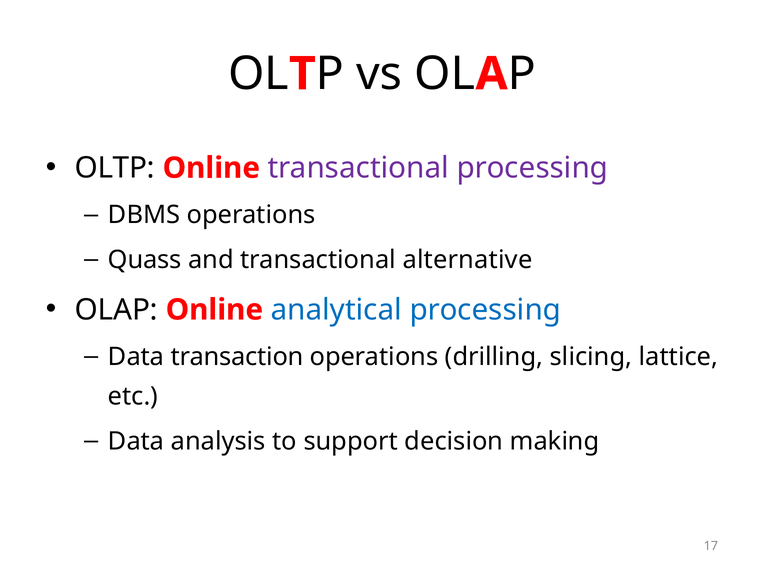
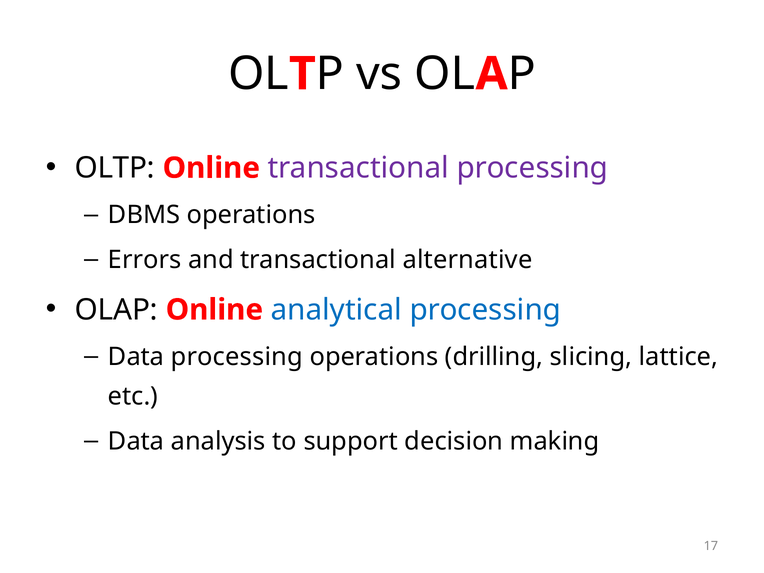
Quass: Quass -> Errors (145, 260)
Data transaction: transaction -> processing (237, 357)
